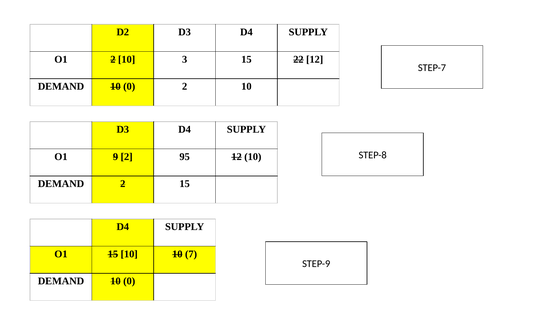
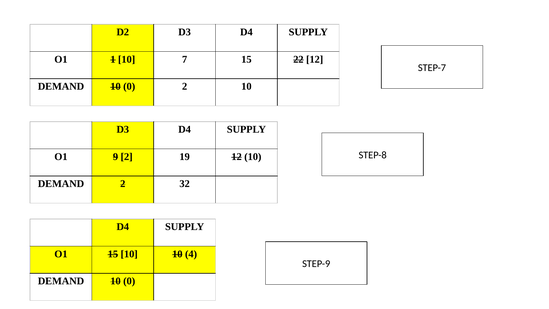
O1 2: 2 -> 1 (113, 59)
3: 3 -> 7 (185, 59)
95: 95 -> 19 (185, 157)
2 15: 15 -> 32 (185, 184)
7: 7 -> 4 (191, 254)
